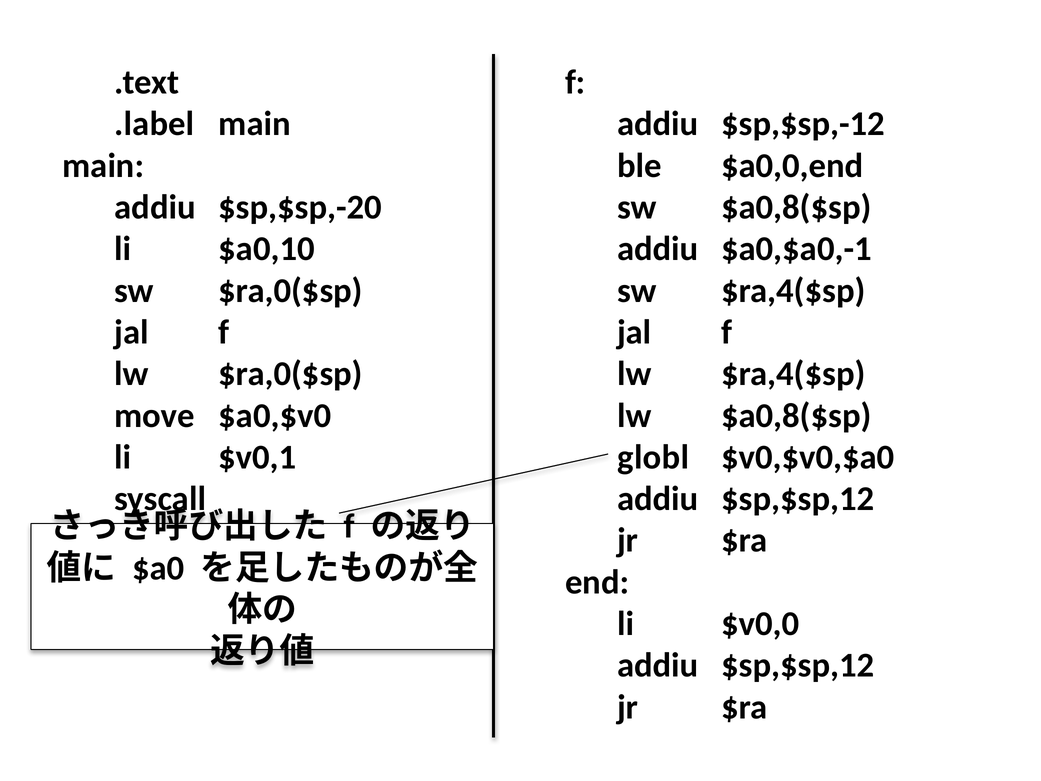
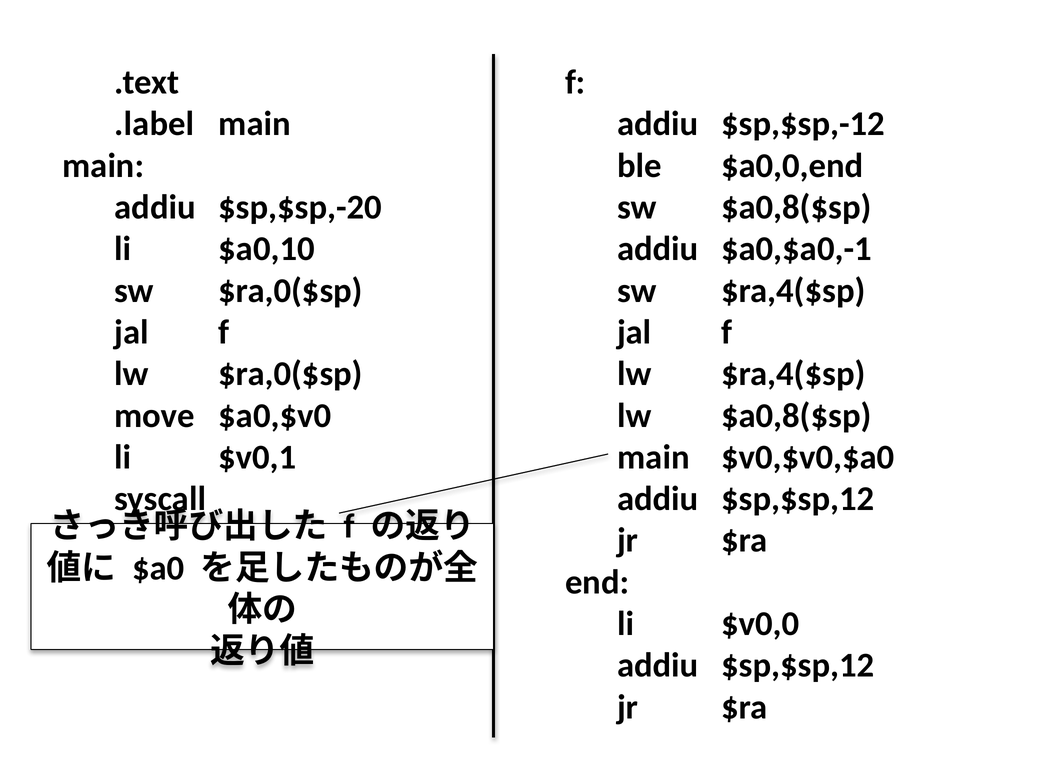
globl: globl -> main (653, 457)
